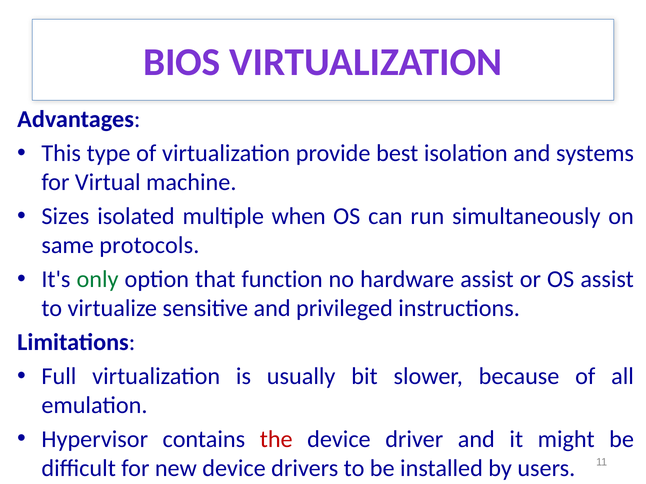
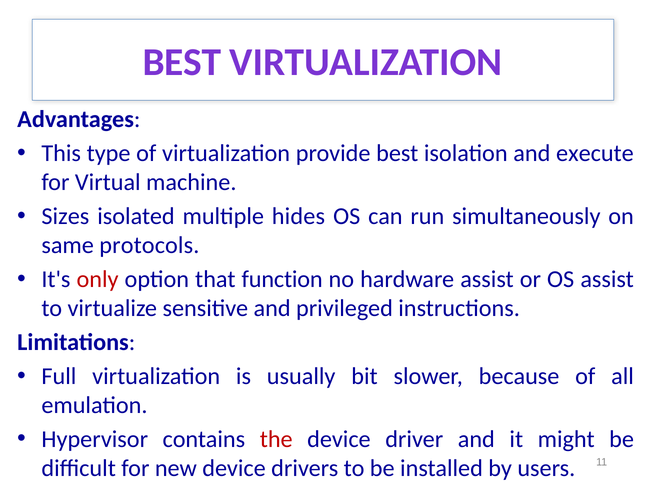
BIOS: BIOS -> BEST (182, 63)
systems: systems -> execute (595, 154)
when: when -> hides (298, 217)
only colour: green -> red (98, 280)
